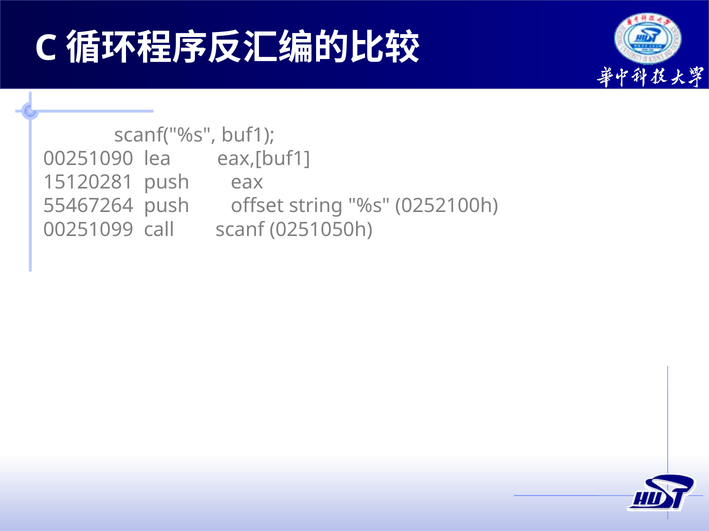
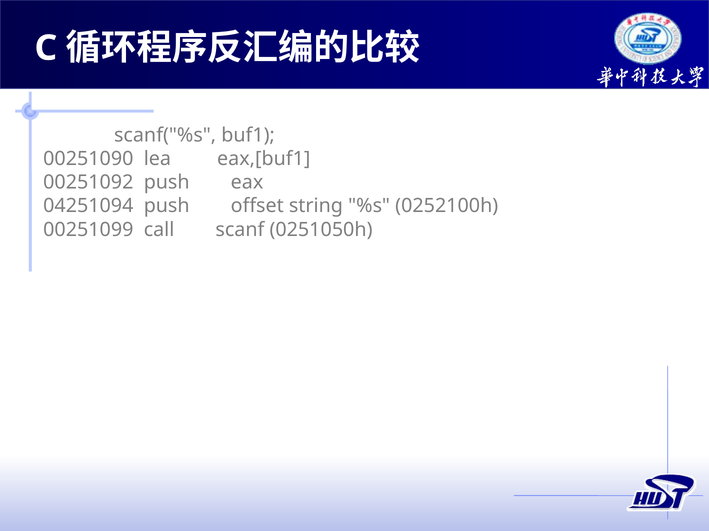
15120281: 15120281 -> 00251092 (88, 183)
55467264: 55467264 -> 04251094 (88, 206)
